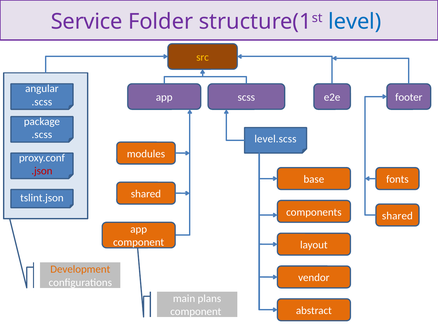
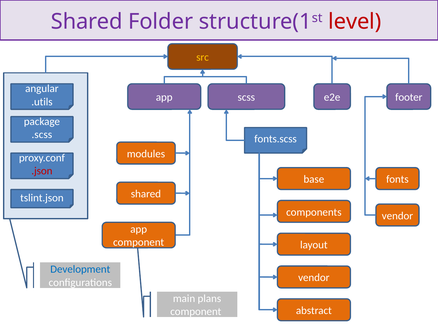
Service: Service -> Shared (87, 22)
level colour: blue -> red (355, 22)
.scss: .scss -> .utils (42, 102)
level.scss: level.scss -> fonts.scss (276, 139)
shared: shared -> vendor (397, 216)
Development colour: orange -> blue (80, 270)
